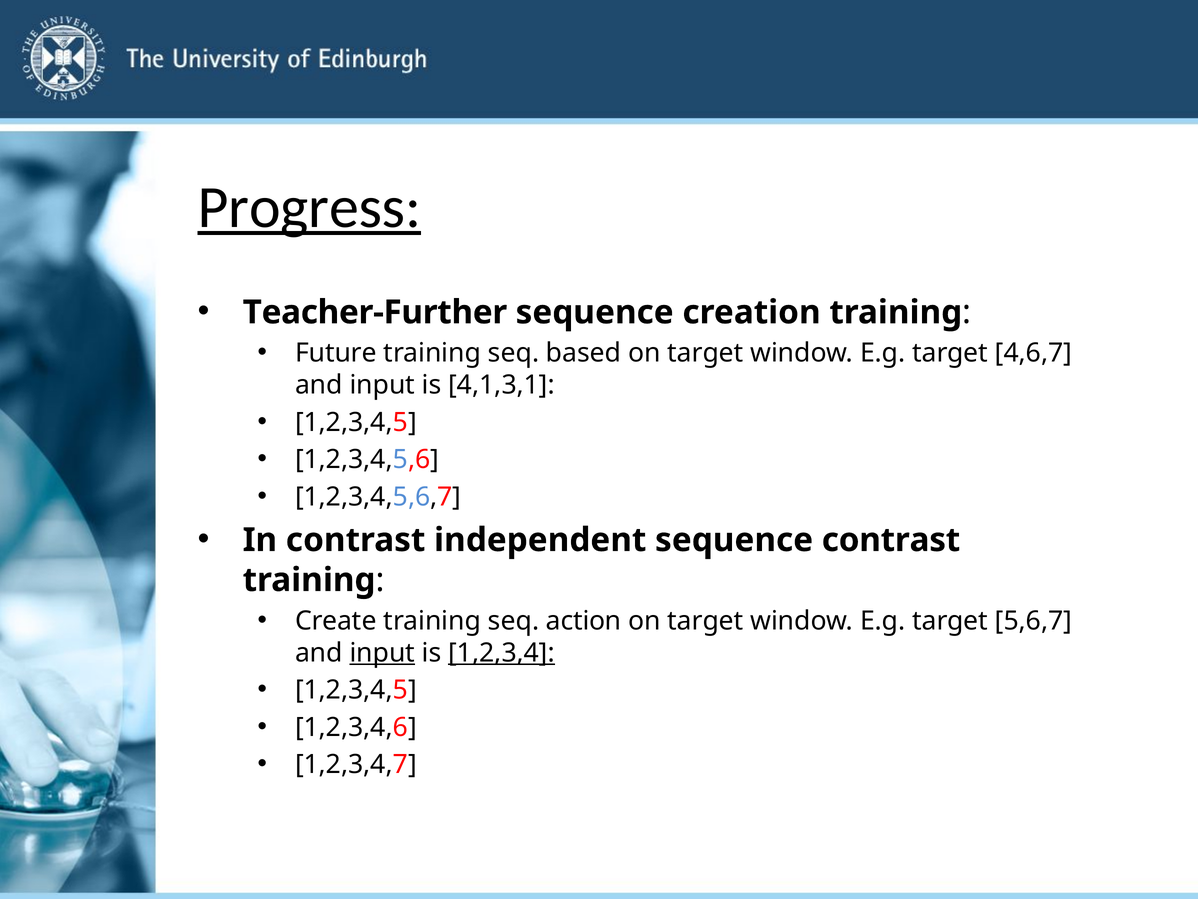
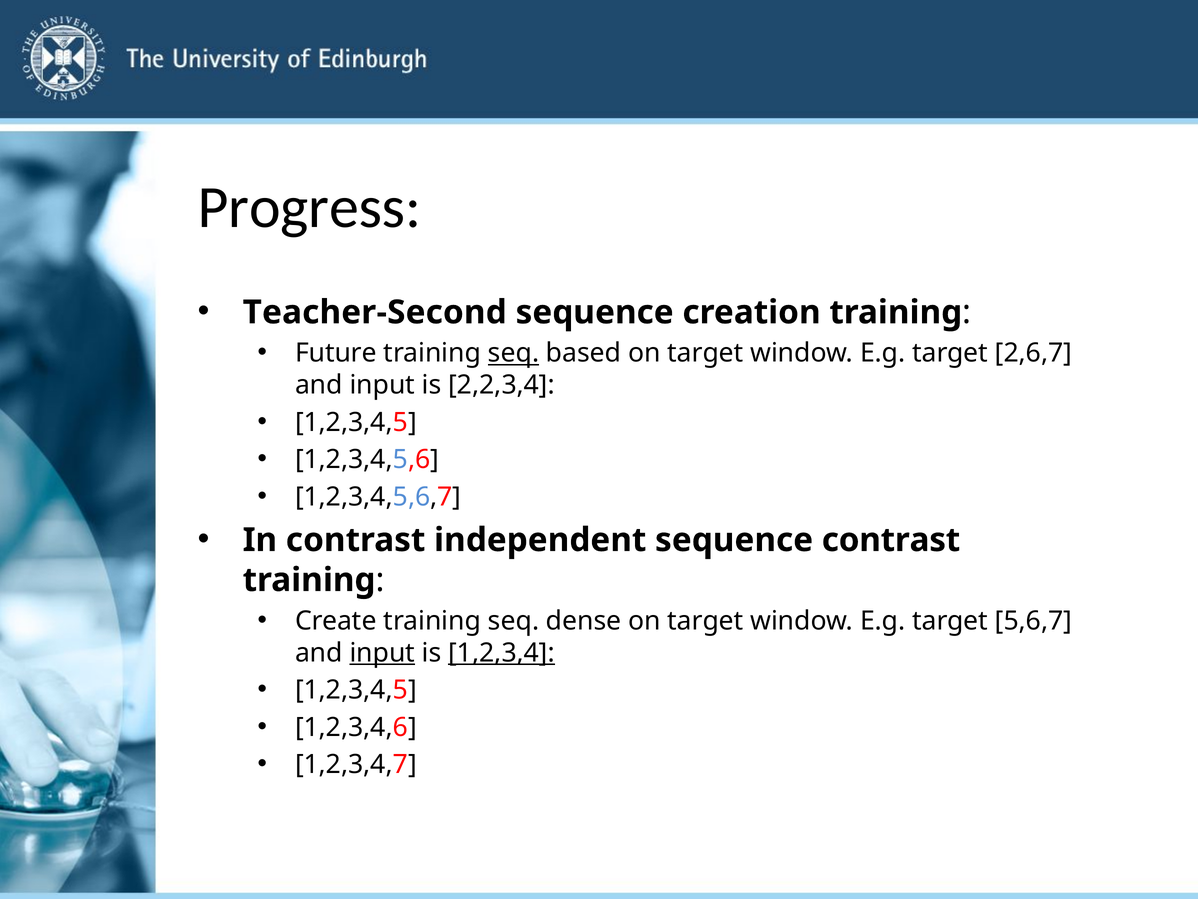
Progress underline: present -> none (309, 207)
Teacher-Further: Teacher-Further -> Teacher-Second (375, 312)
seq underline: none -> present (514, 353)
4,6,7: 4,6,7 -> 2,6,7 (1034, 353)
4,1,3,1: 4,1,3,1 -> 2,2,3,4 (502, 385)
action: action -> dense (584, 621)
